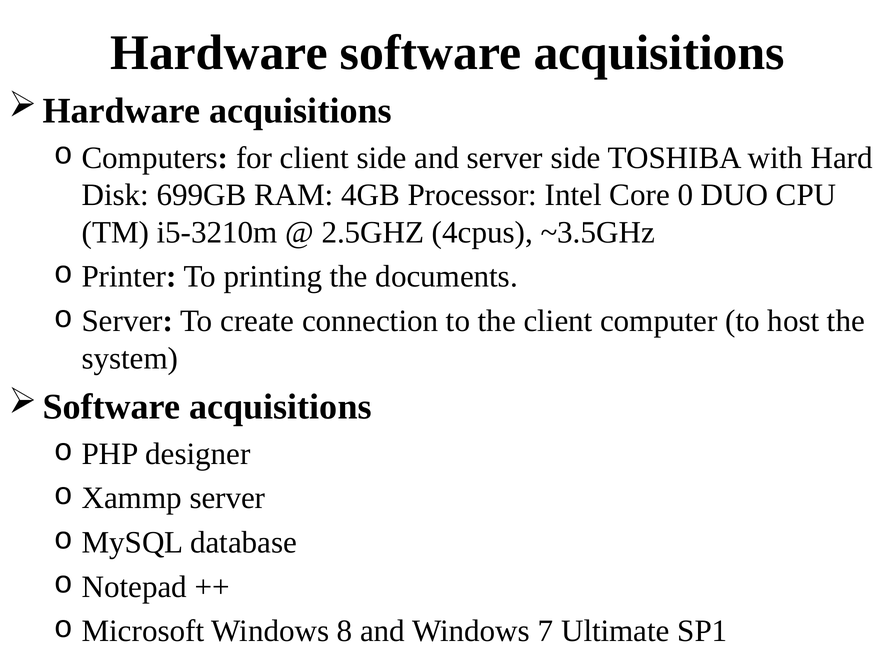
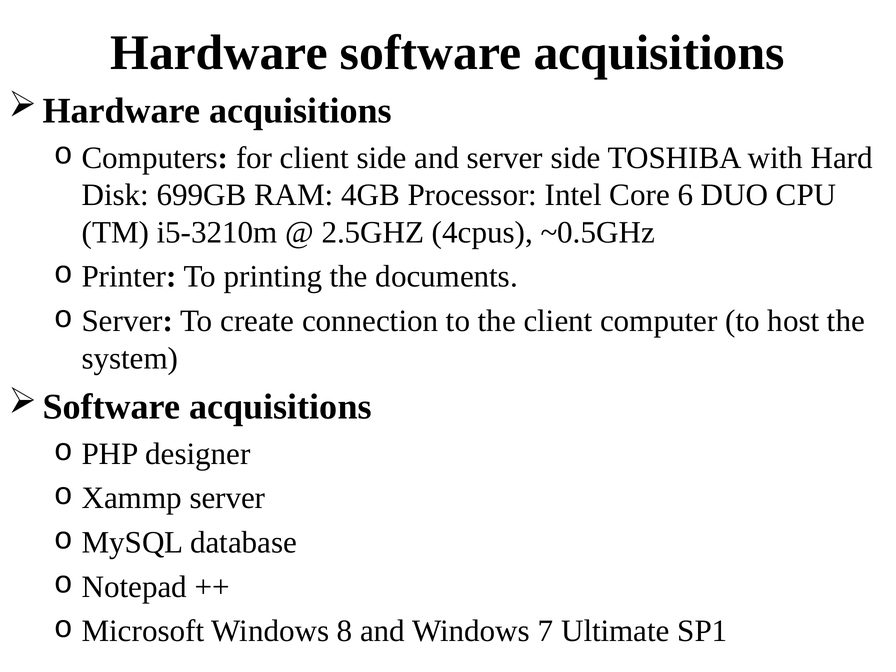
0: 0 -> 6 (685, 195)
~3.5GHz: ~3.5GHz -> ~0.5GHz (598, 232)
